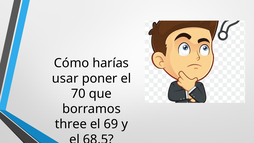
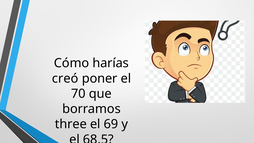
usar: usar -> creó (65, 78)
